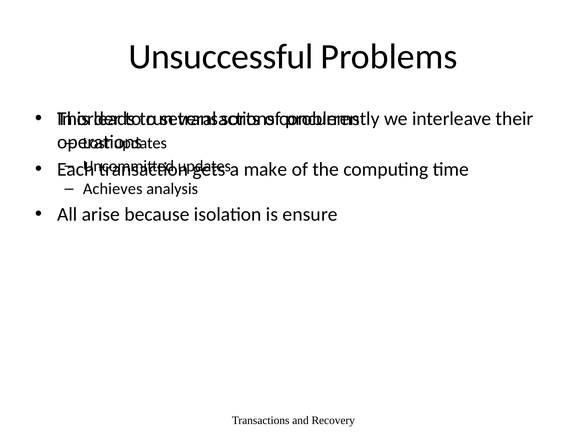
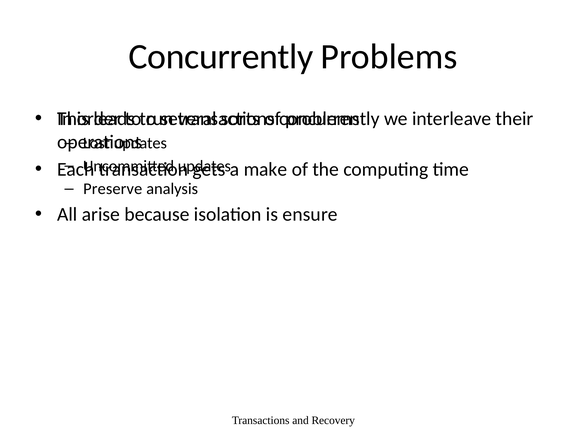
Unsuccessful: Unsuccessful -> Concurrently (221, 57)
Achieves: Achieves -> Preserve (113, 189)
